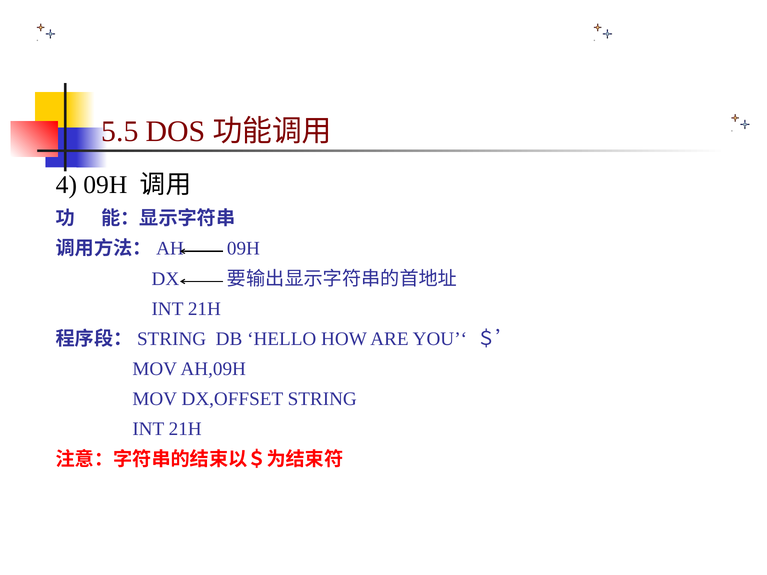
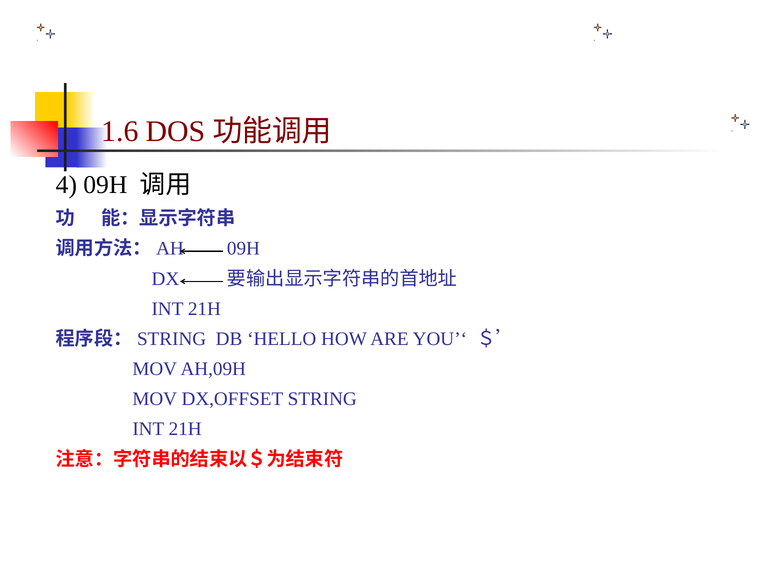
5.5: 5.5 -> 1.6 (120, 131)
